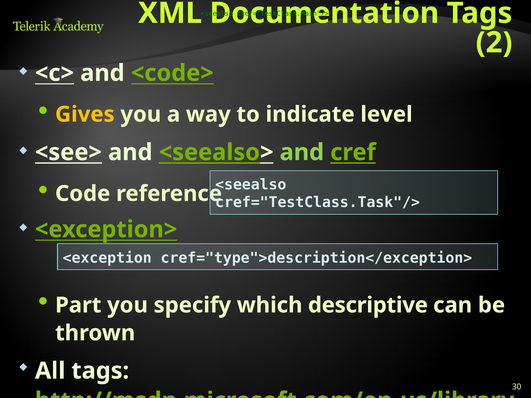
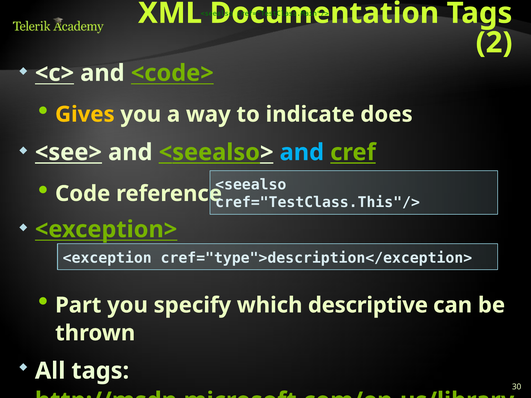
level: level -> does (387, 114)
and colour: light green -> light blue (302, 152)
cref="TestClass.Task"/>: cref="TestClass.Task"/> -> cref="TestClass.This"/> (318, 202)
